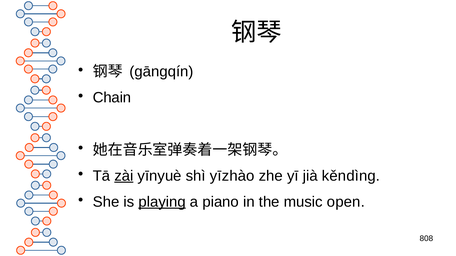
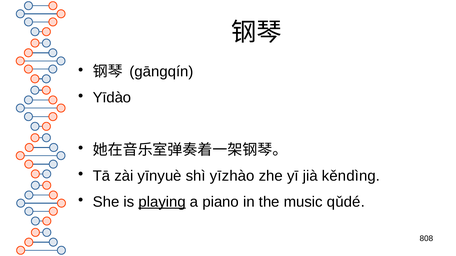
Chain: Chain -> Yīdào (112, 98)
zài underline: present -> none (124, 176)
open: open -> qǔdé (346, 202)
